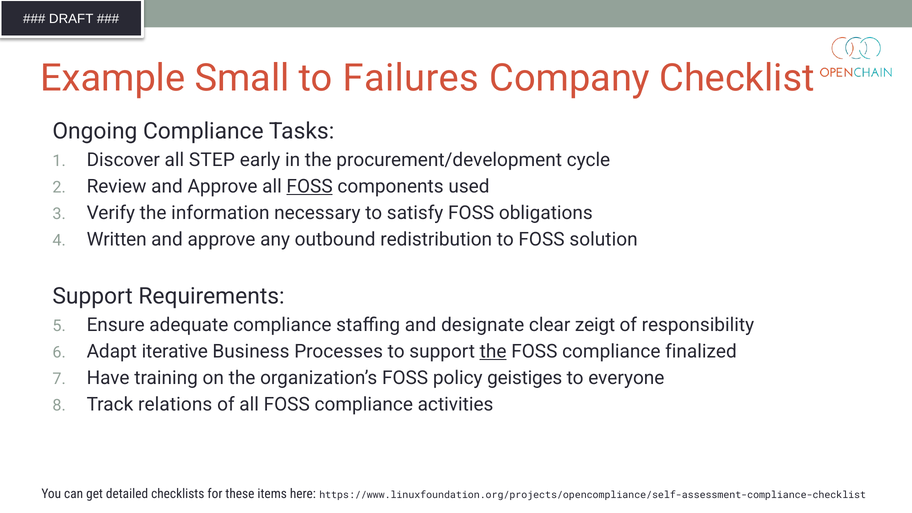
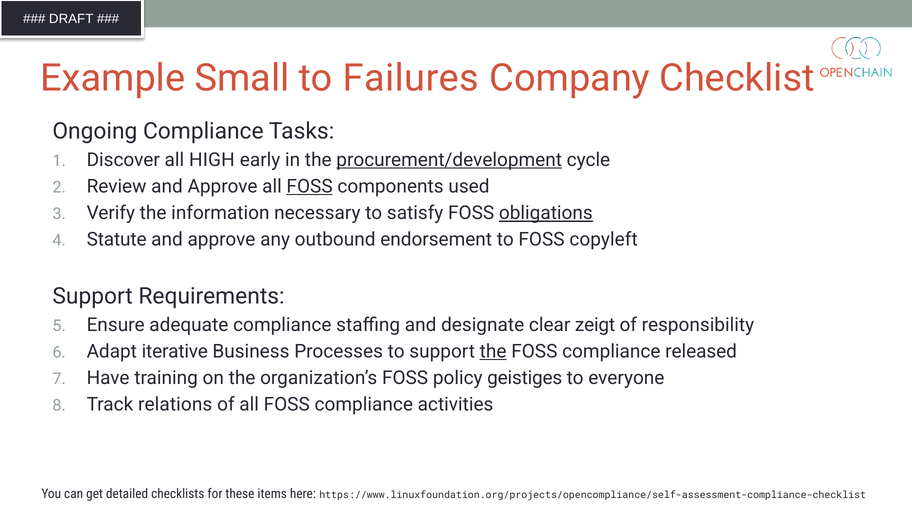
STEP: STEP -> HIGH (212, 160)
procurement/development underline: none -> present (449, 160)
obligations underline: none -> present (546, 213)
Written: Written -> Statute (117, 240)
redistribution: redistribution -> endorsement (436, 240)
solution: solution -> copyleft (604, 240)
finalized: finalized -> released (701, 351)
